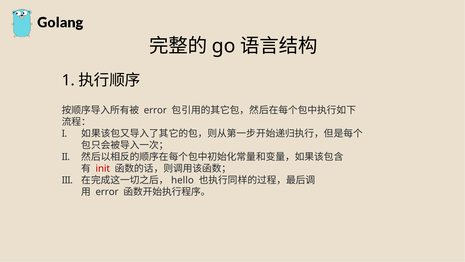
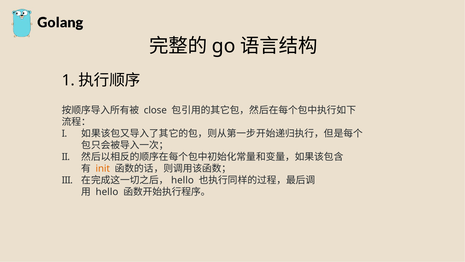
error: error -> close (155, 110)
init colour: red -> orange (103, 168)
error: error -> hello (107, 192)
